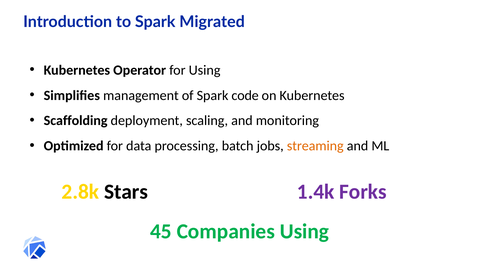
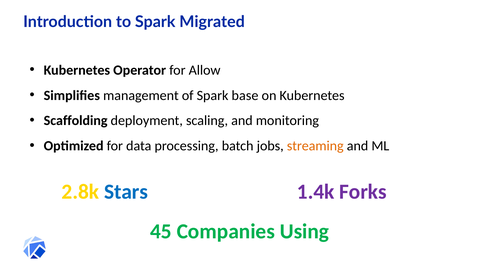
for Using: Using -> Allow (205, 70)
code: code -> base (245, 95)
Stars colour: black -> blue (126, 191)
